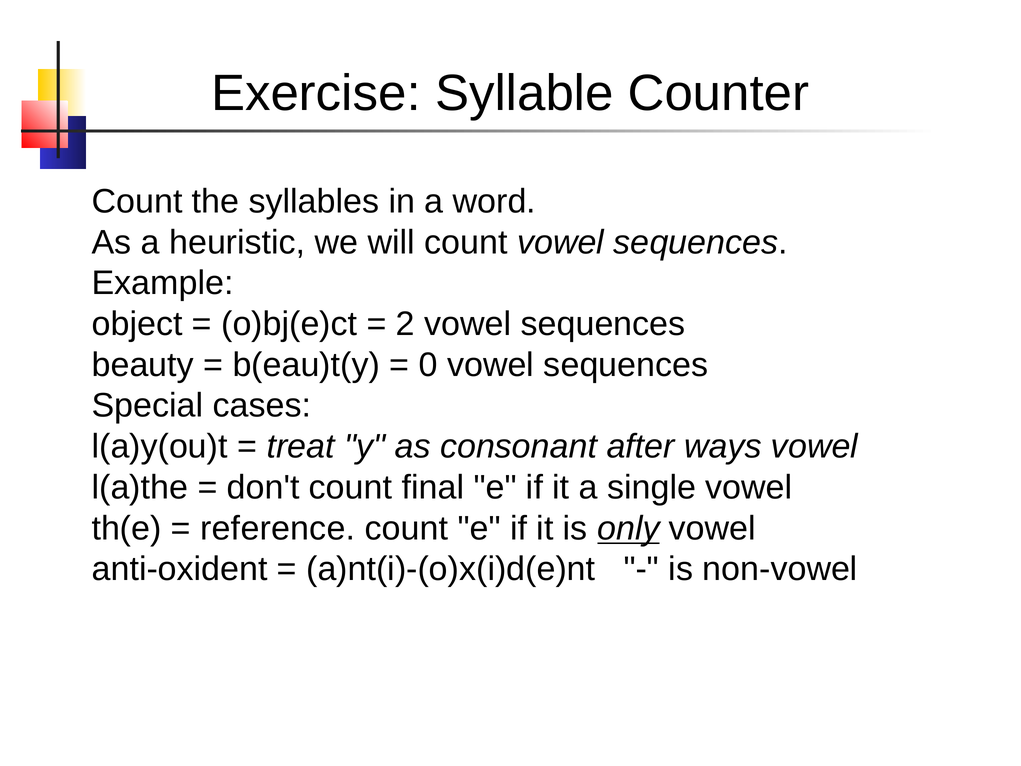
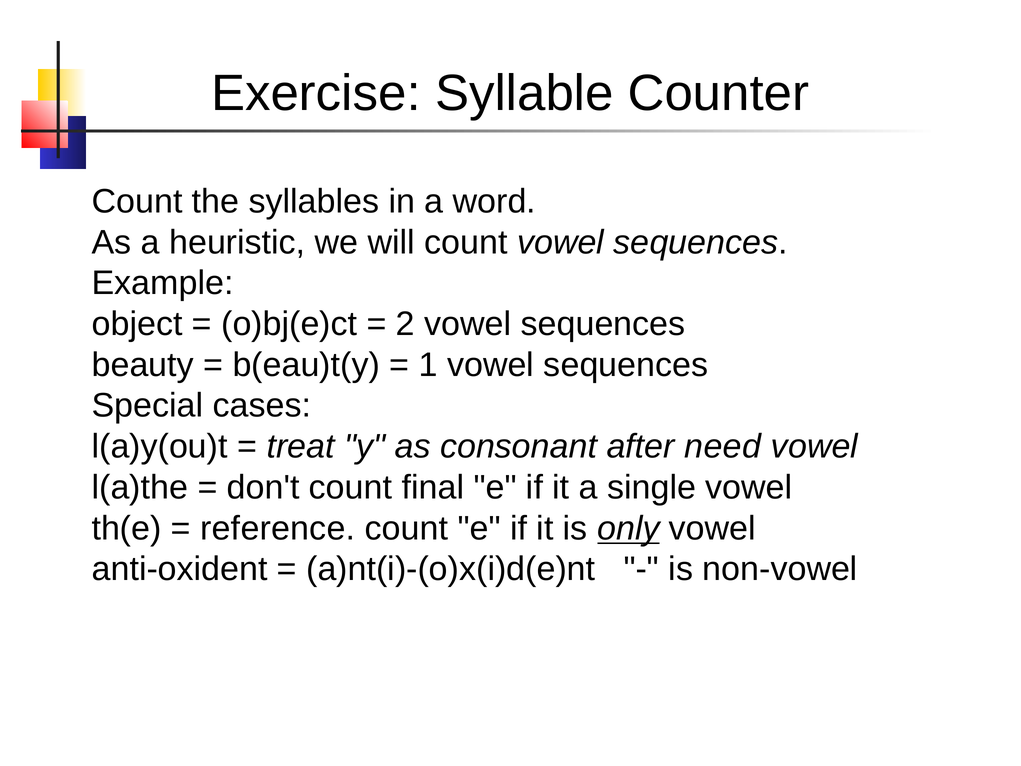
0: 0 -> 1 (428, 365)
ways: ways -> need (723, 446)
